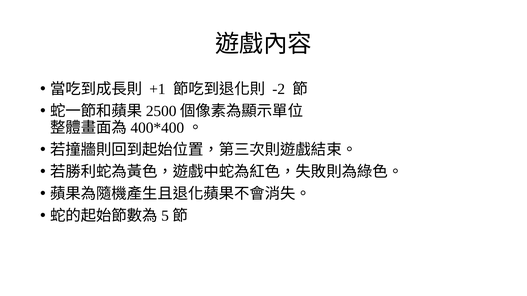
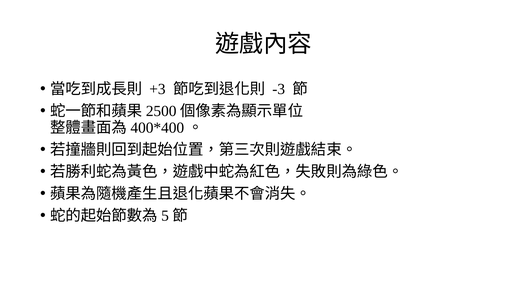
+1: +1 -> +3 (157, 89)
-2: -2 -> -3 (279, 89)
